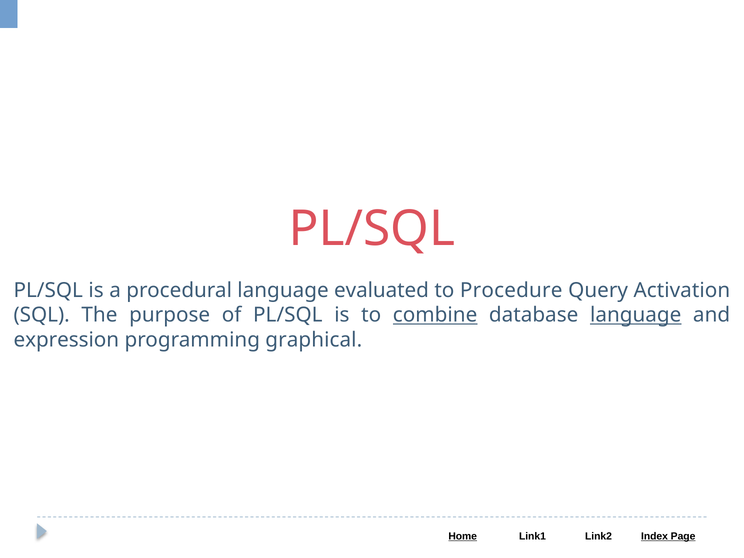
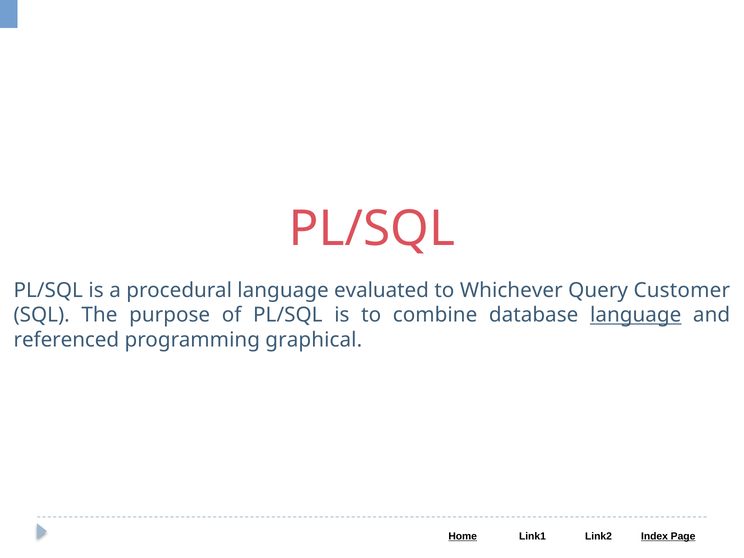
Procedure: Procedure -> Whichever (511, 290)
Activation: Activation -> Customer (682, 290)
combine underline: present -> none (435, 315)
expression: expression -> referenced (66, 340)
